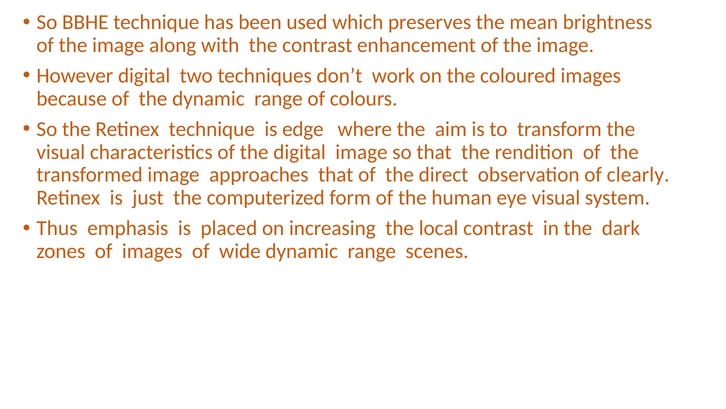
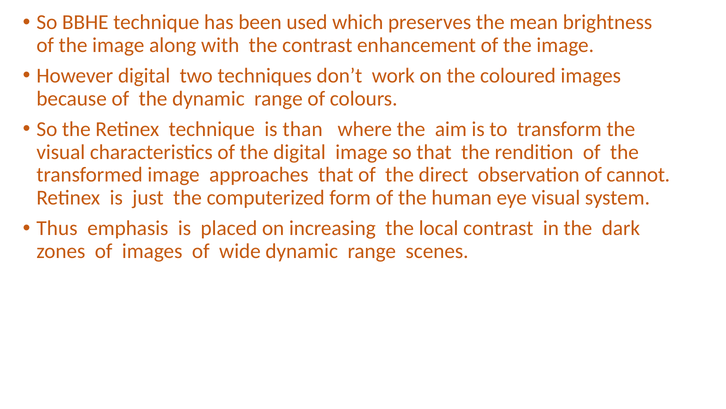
edge: edge -> than (303, 129)
clearly: clearly -> cannot (638, 175)
